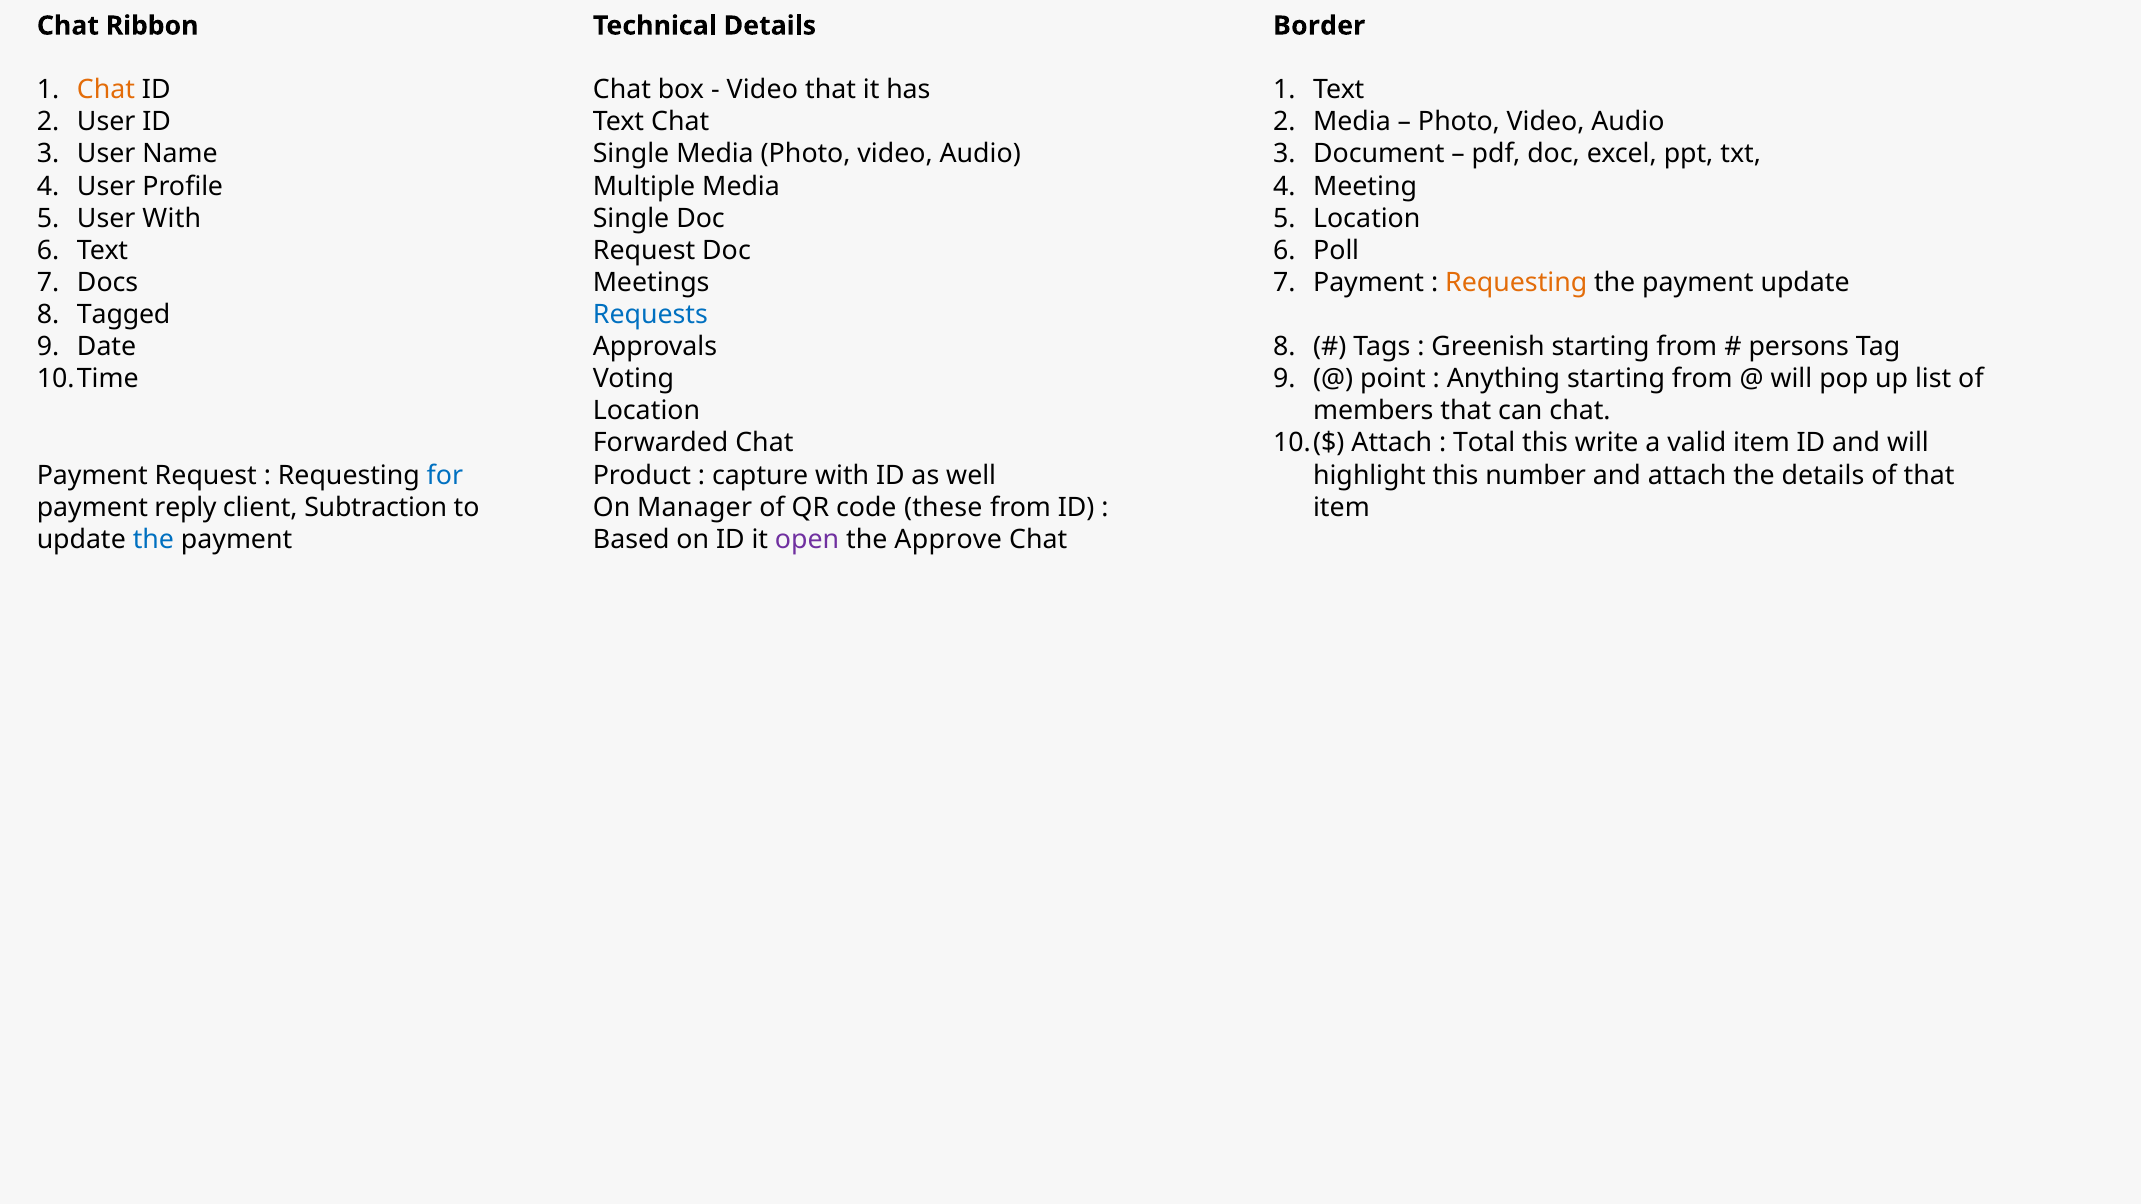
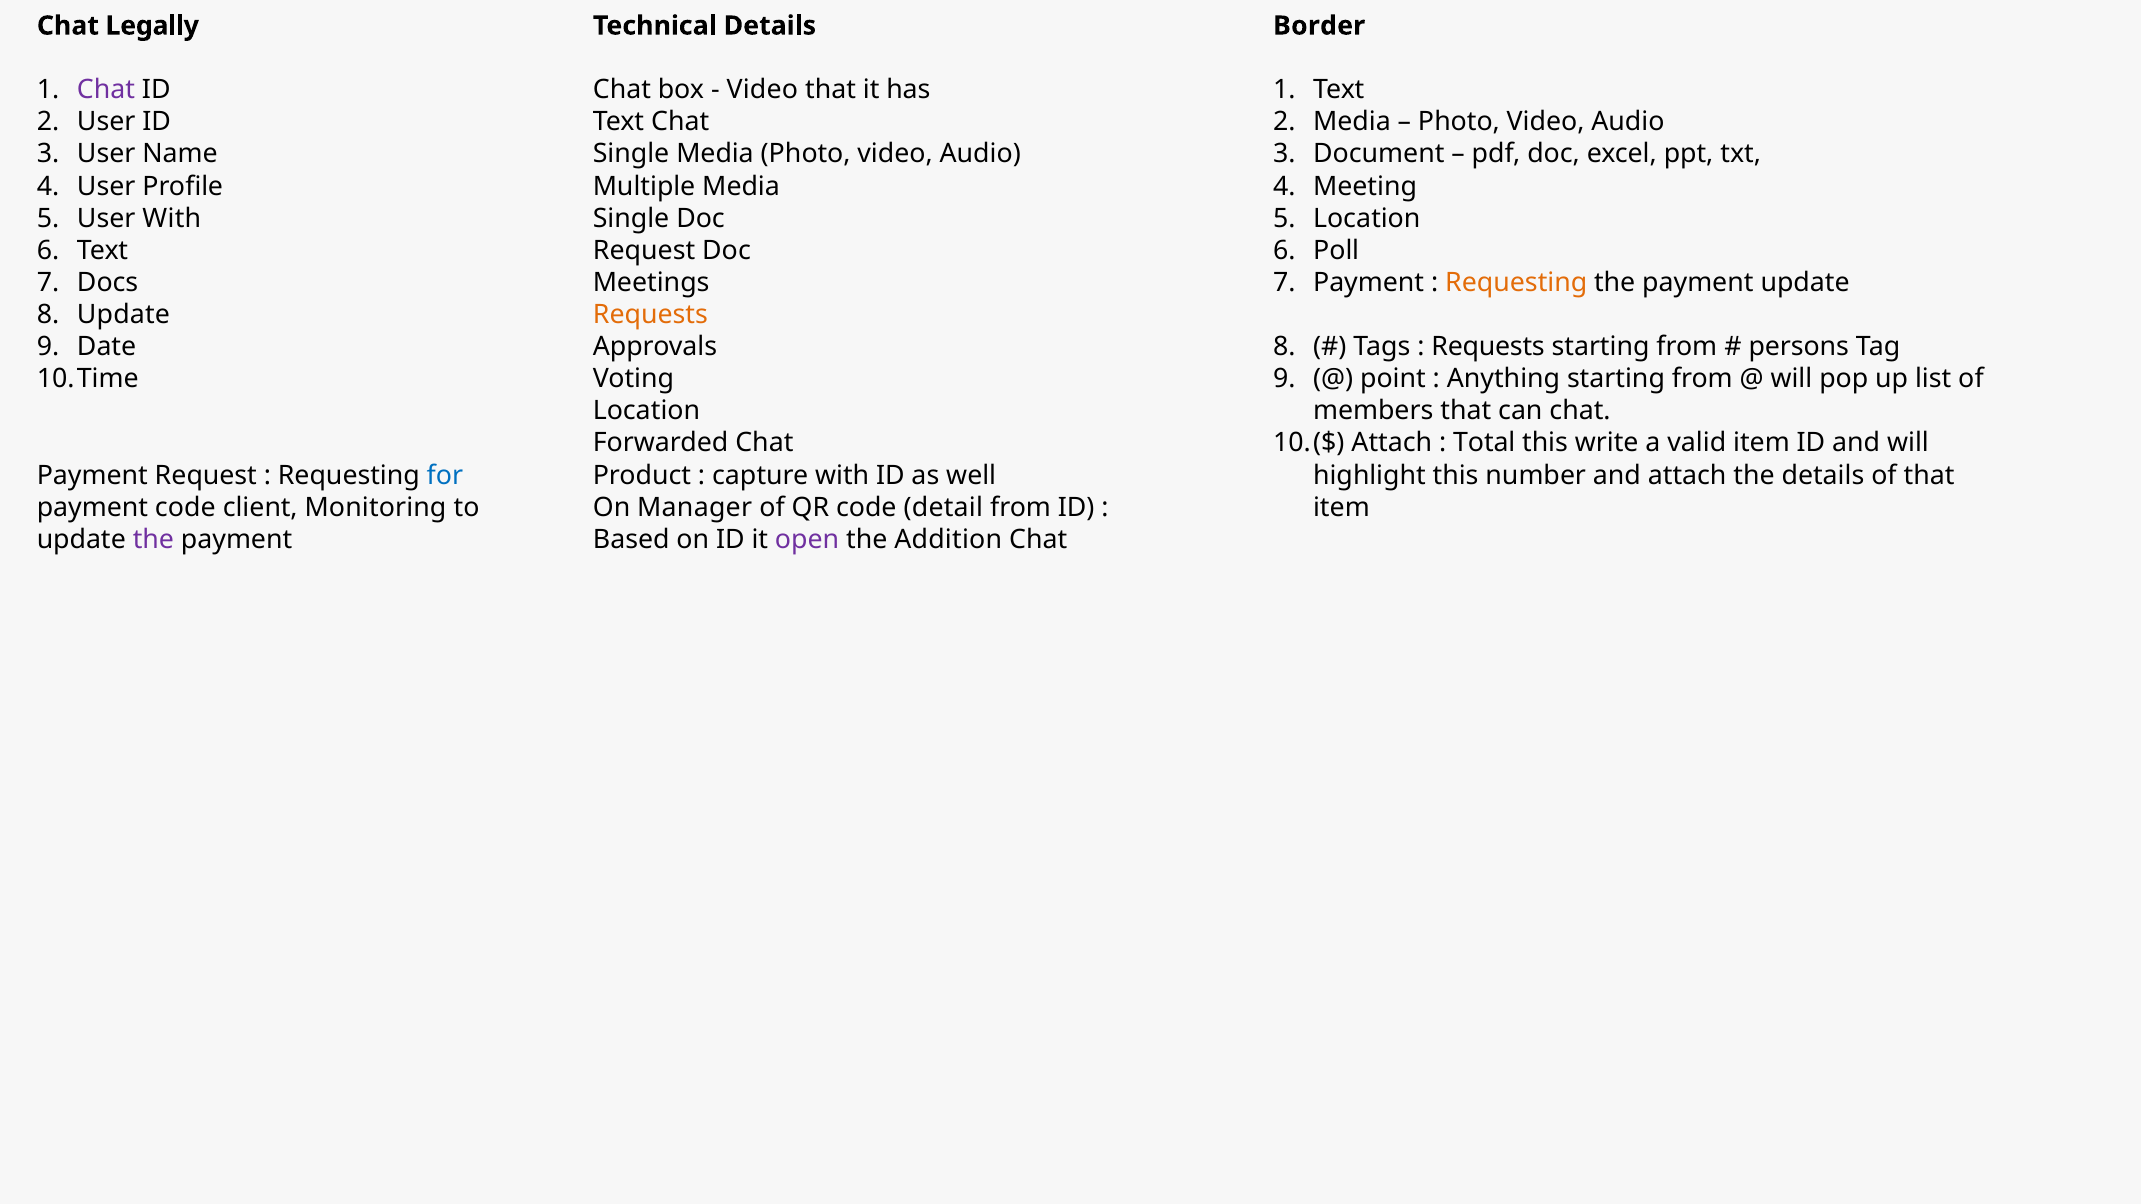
Ribbon: Ribbon -> Legally (152, 26)
Chat colour: orange -> purple (106, 90)
Tagged: Tagged -> Update (124, 315)
Requests colour: blue -> orange (650, 315)
Greenish: Greenish -> Requests (1488, 347)
payment reply: reply -> code (185, 507)
Subtraction: Subtraction -> Monitoring (376, 507)
these: these -> detail (943, 507)
the colour: blue -> purple (153, 540)
Approve: Approve -> Addition (948, 540)
